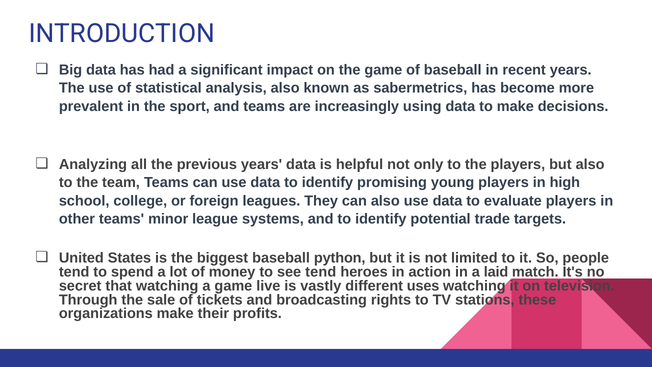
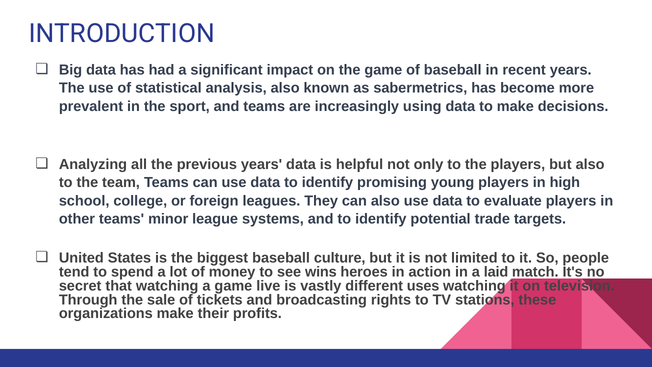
python: python -> culture (340, 258)
see tend: tend -> wins (321, 272)
